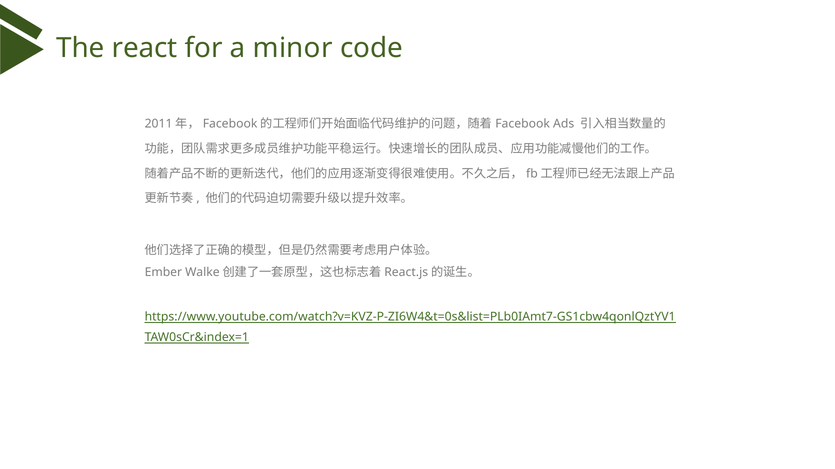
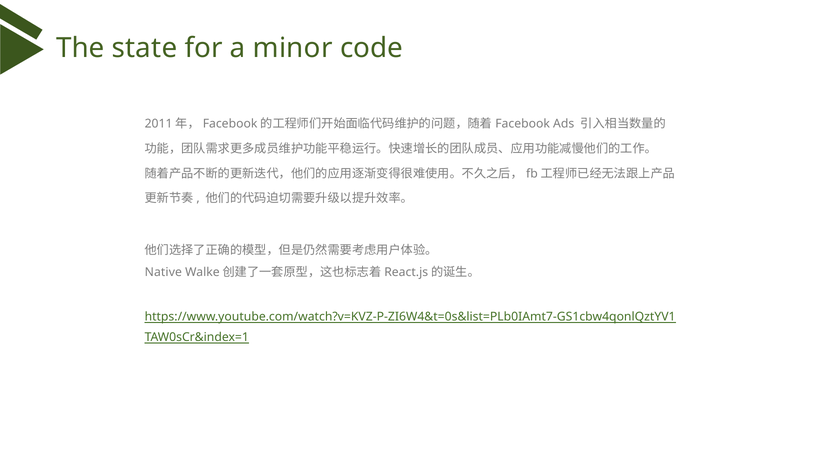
react: react -> state (144, 48)
Ember: Ember -> Native (163, 272)
